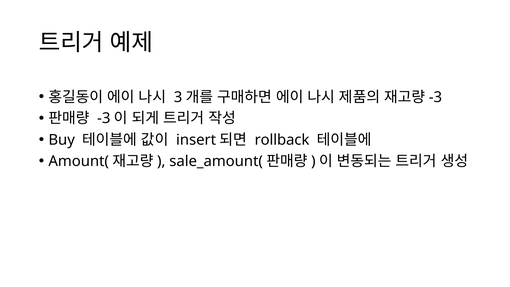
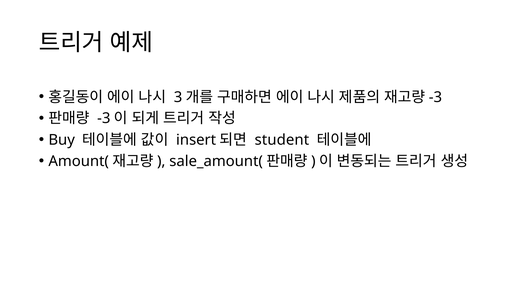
rollback: rollback -> student (282, 140)
